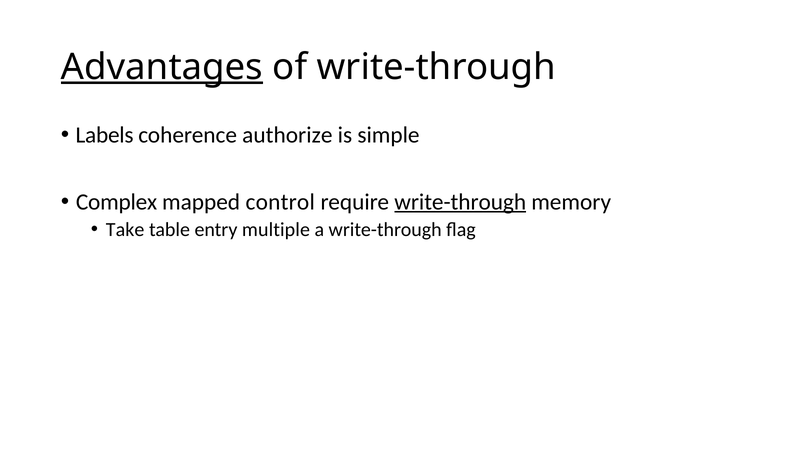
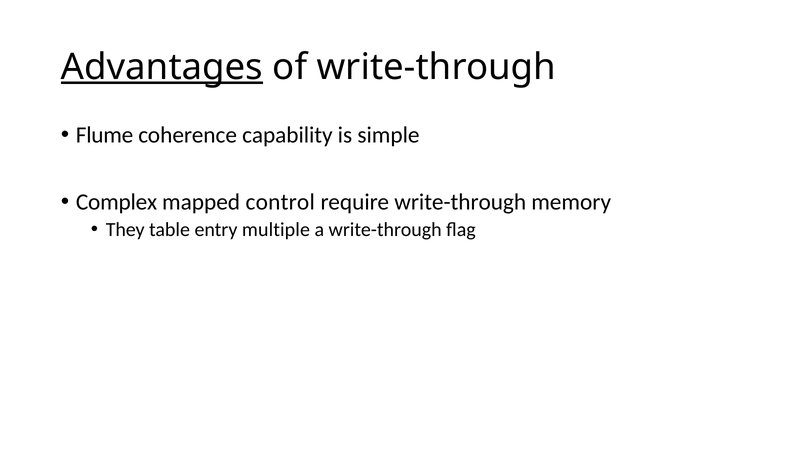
Labels: Labels -> Flume (105, 135)
authorize: authorize -> capability (287, 135)
write-through underline: present -> none (460, 202)
Take: Take -> They (125, 230)
